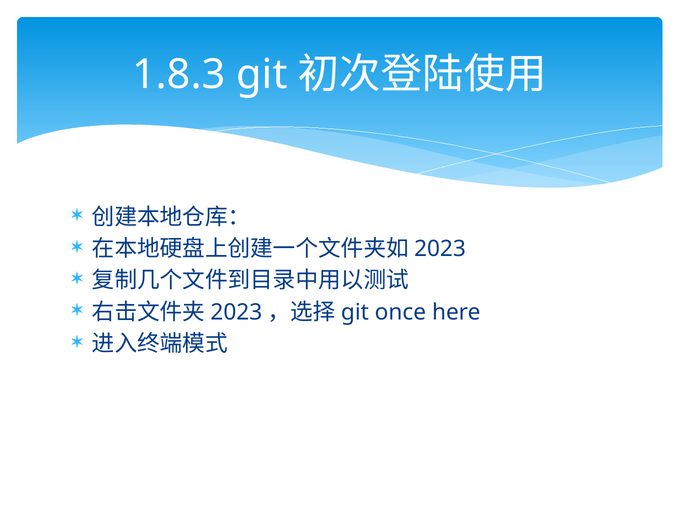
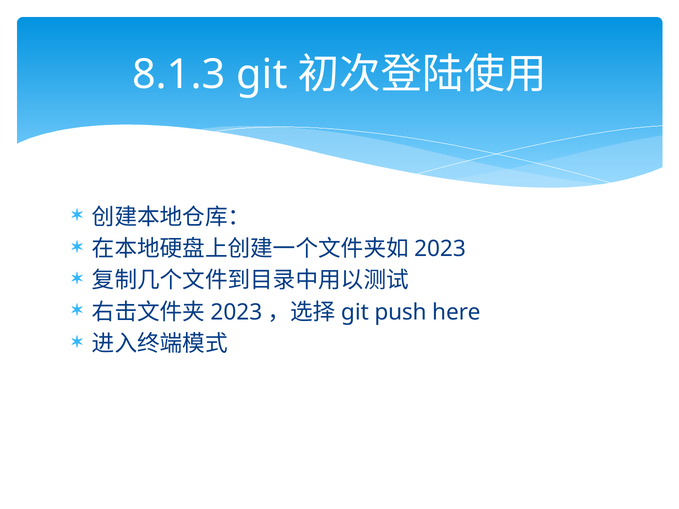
1.8.3: 1.8.3 -> 8.1.3 (179, 75)
once: once -> push (401, 312)
